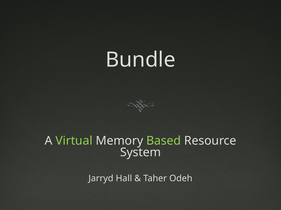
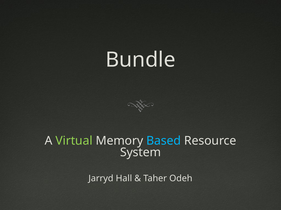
Based colour: light green -> light blue (164, 141)
